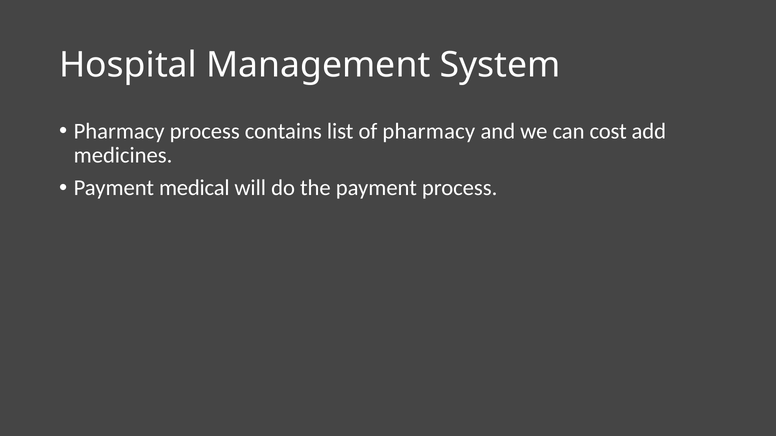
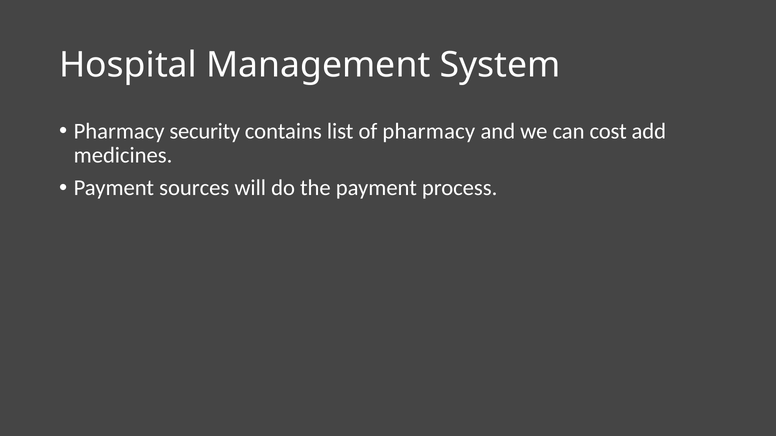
Pharmacy process: process -> security (205, 131)
medical: medical -> sources (194, 188)
